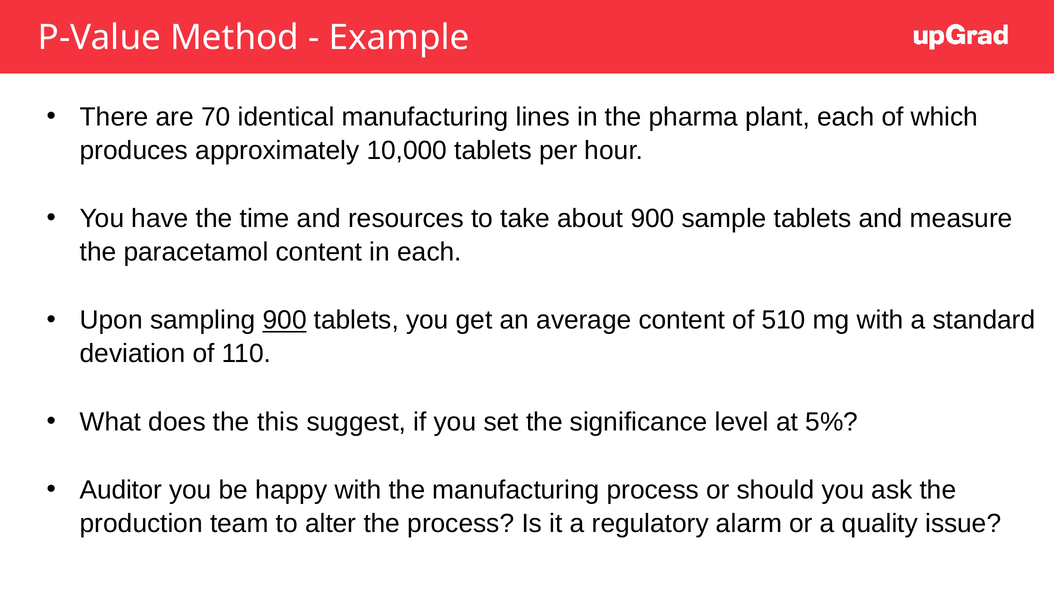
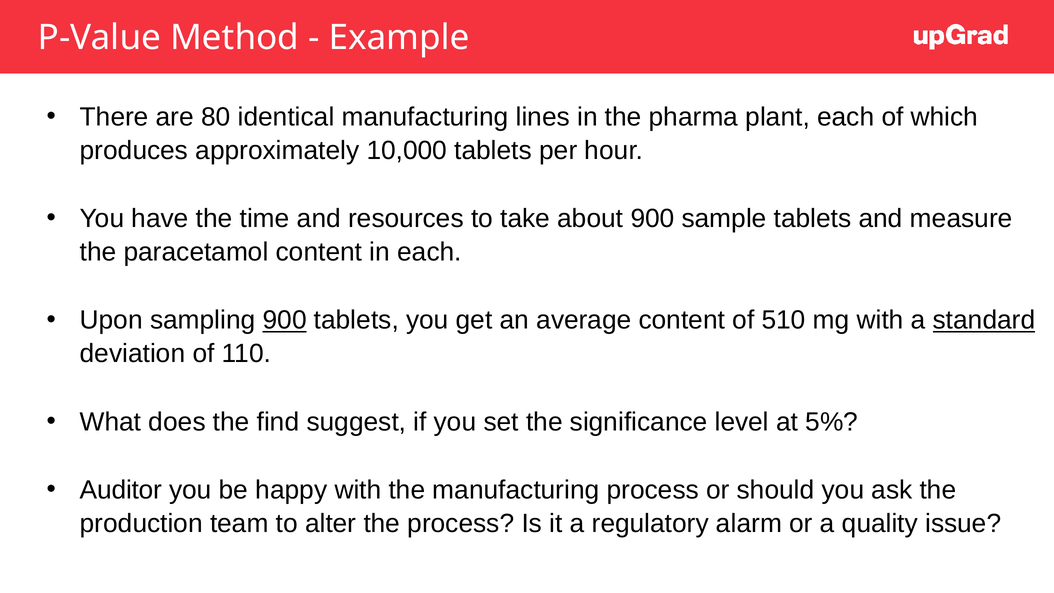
70: 70 -> 80 (216, 117)
standard underline: none -> present (984, 320)
this: this -> find (278, 422)
